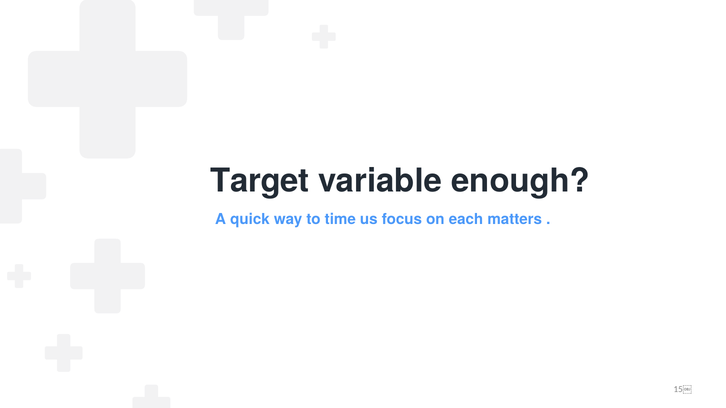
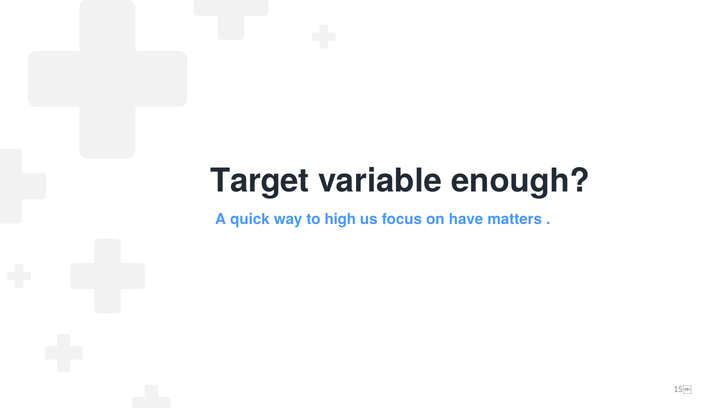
time: time -> high (340, 219)
each: each -> have (466, 219)
